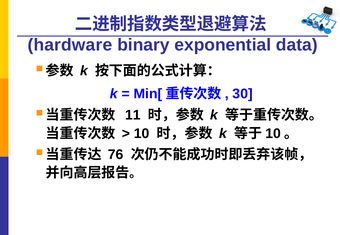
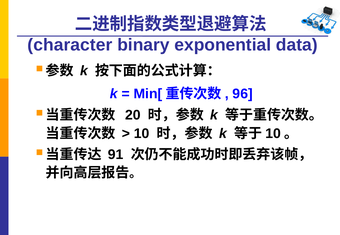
hardware: hardware -> character (70, 45)
30: 30 -> 96 (243, 94)
11: 11 -> 20 (133, 115)
76: 76 -> 91 (116, 155)
